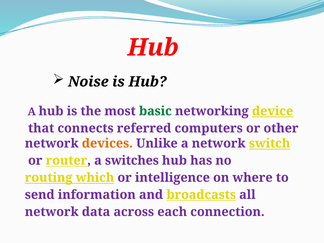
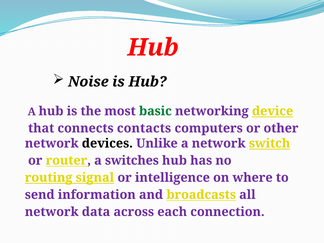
referred: referred -> contacts (144, 128)
devices colour: orange -> black (107, 143)
which: which -> signal (95, 178)
